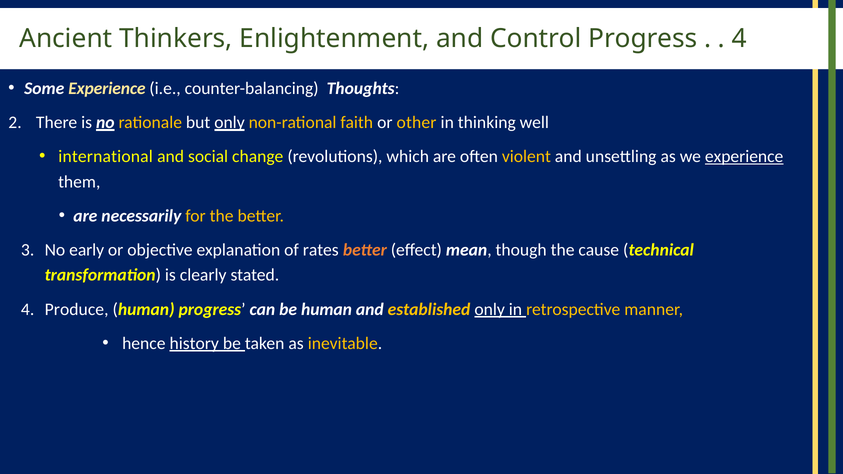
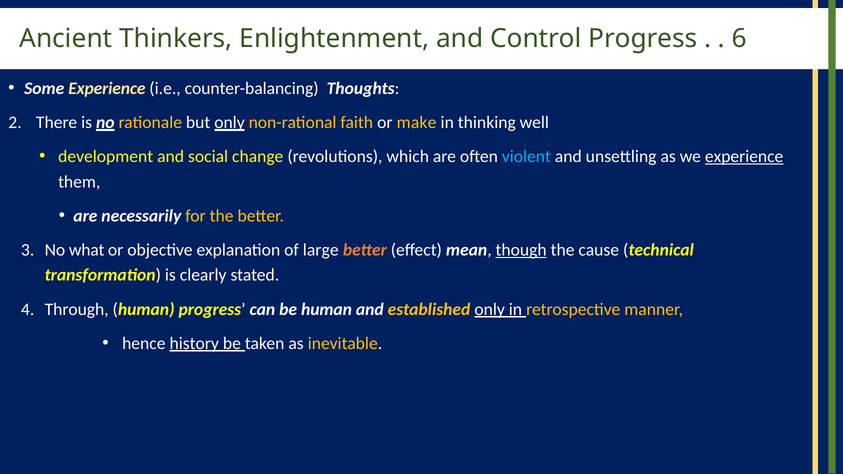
4: 4 -> 6 (739, 38)
other: other -> make (417, 122)
international: international -> development (106, 157)
violent colour: yellow -> light blue (526, 157)
early: early -> what (87, 250)
rates: rates -> large (321, 250)
though underline: none -> present (521, 250)
Produce: Produce -> Through (77, 309)
